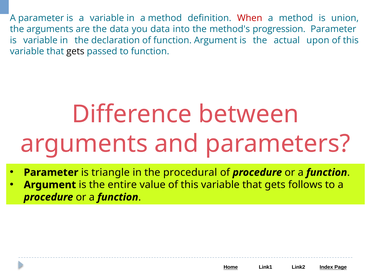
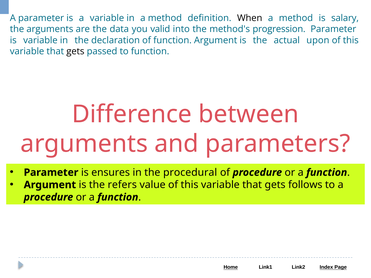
When colour: red -> black (250, 18)
union: union -> salary (345, 18)
you data: data -> valid (160, 29)
triangle: triangle -> ensures (111, 173)
entire: entire -> refers (122, 185)
